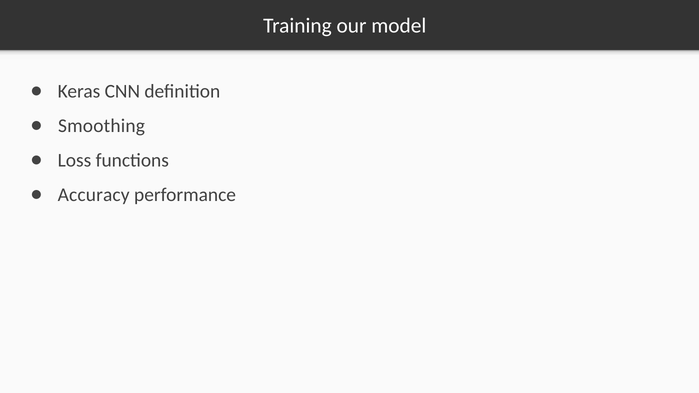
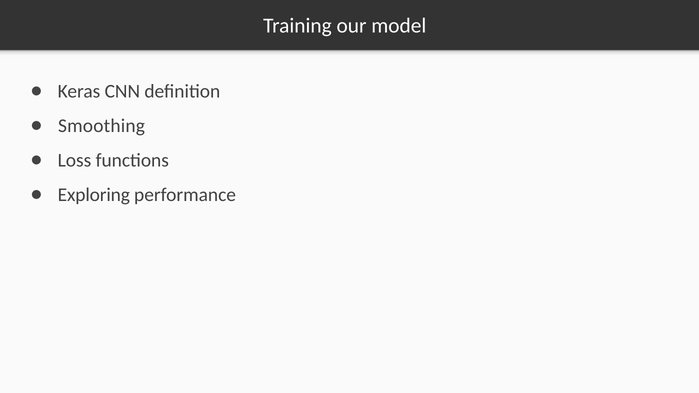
Accuracy: Accuracy -> Exploring (94, 195)
